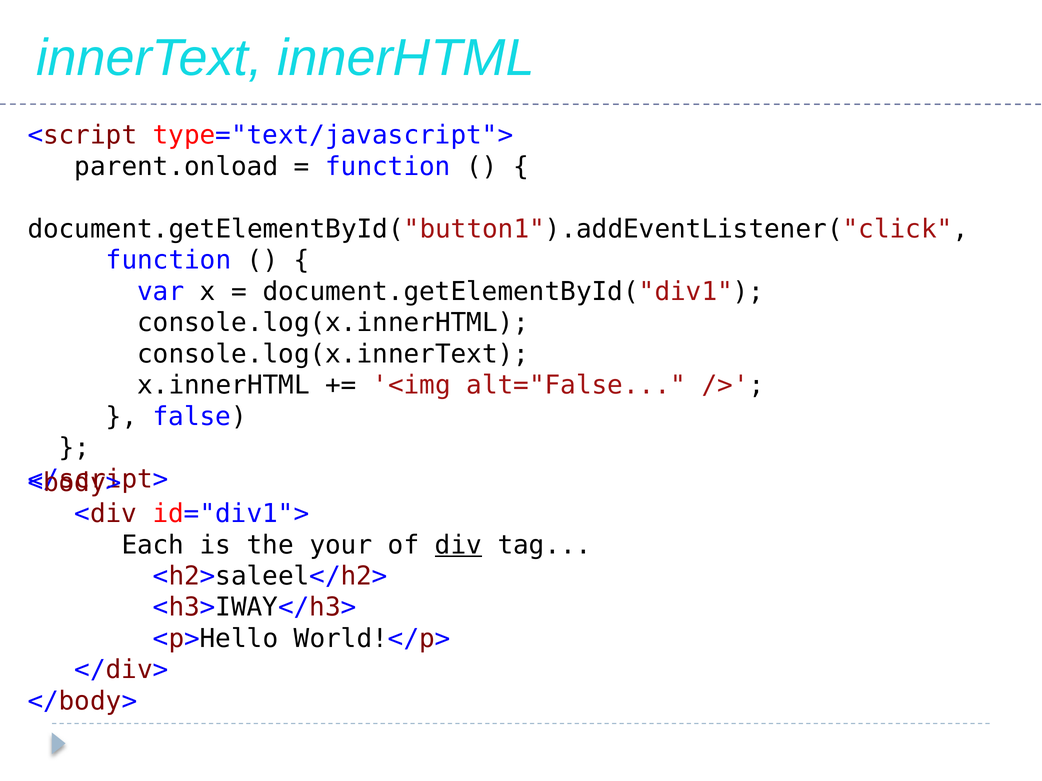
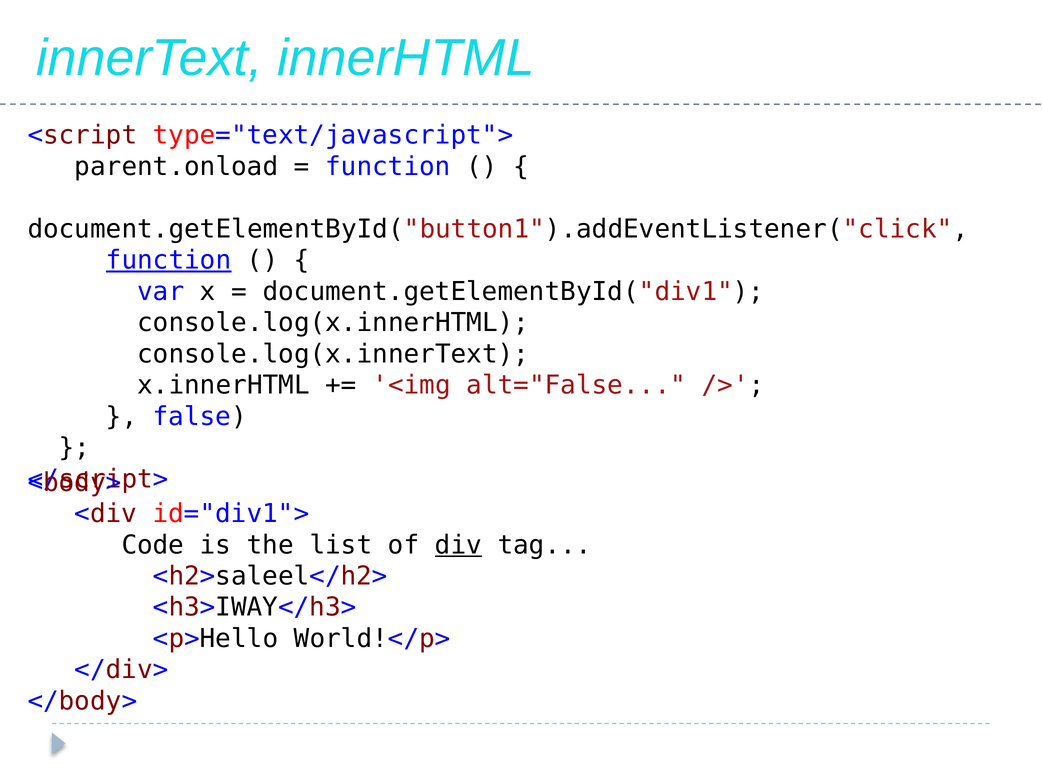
function underline: none -> present (169, 260)
Each: Each -> Code (153, 545)
your: your -> list (341, 545)
